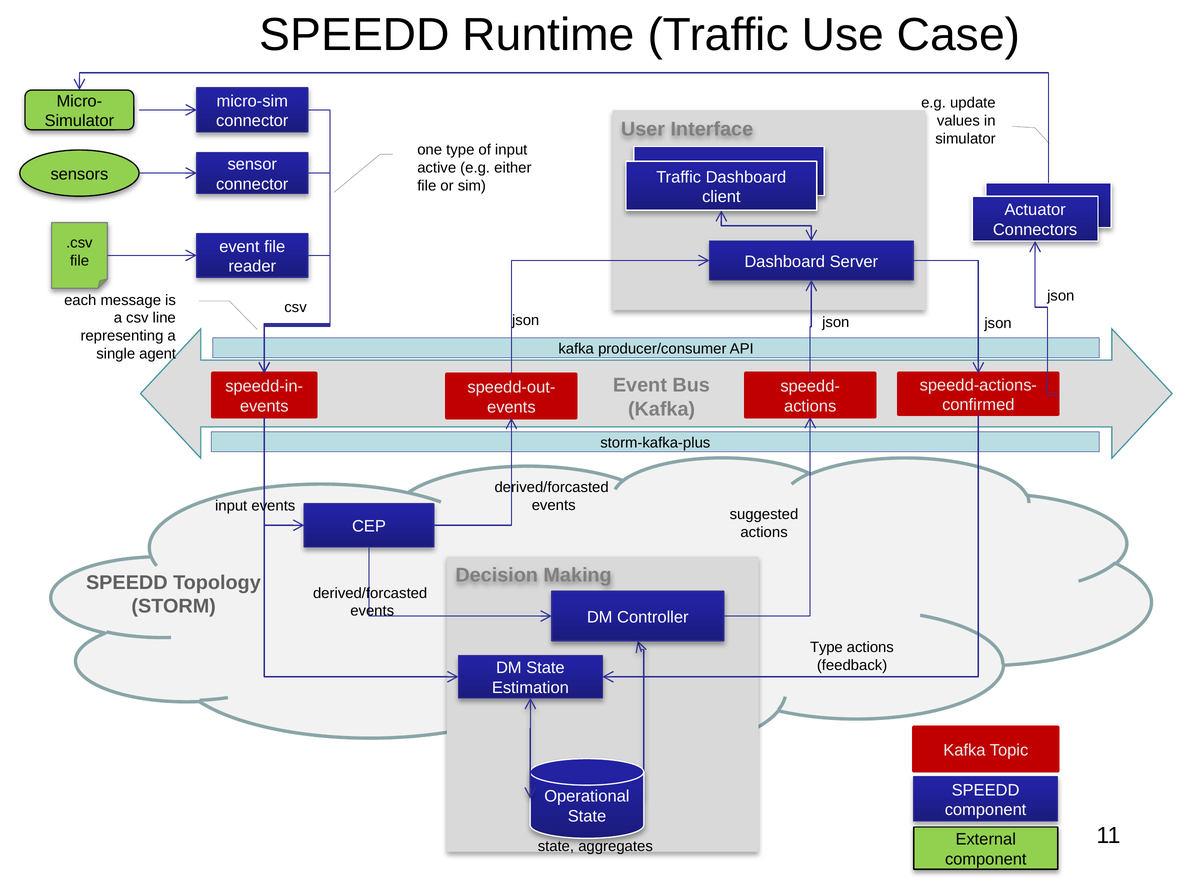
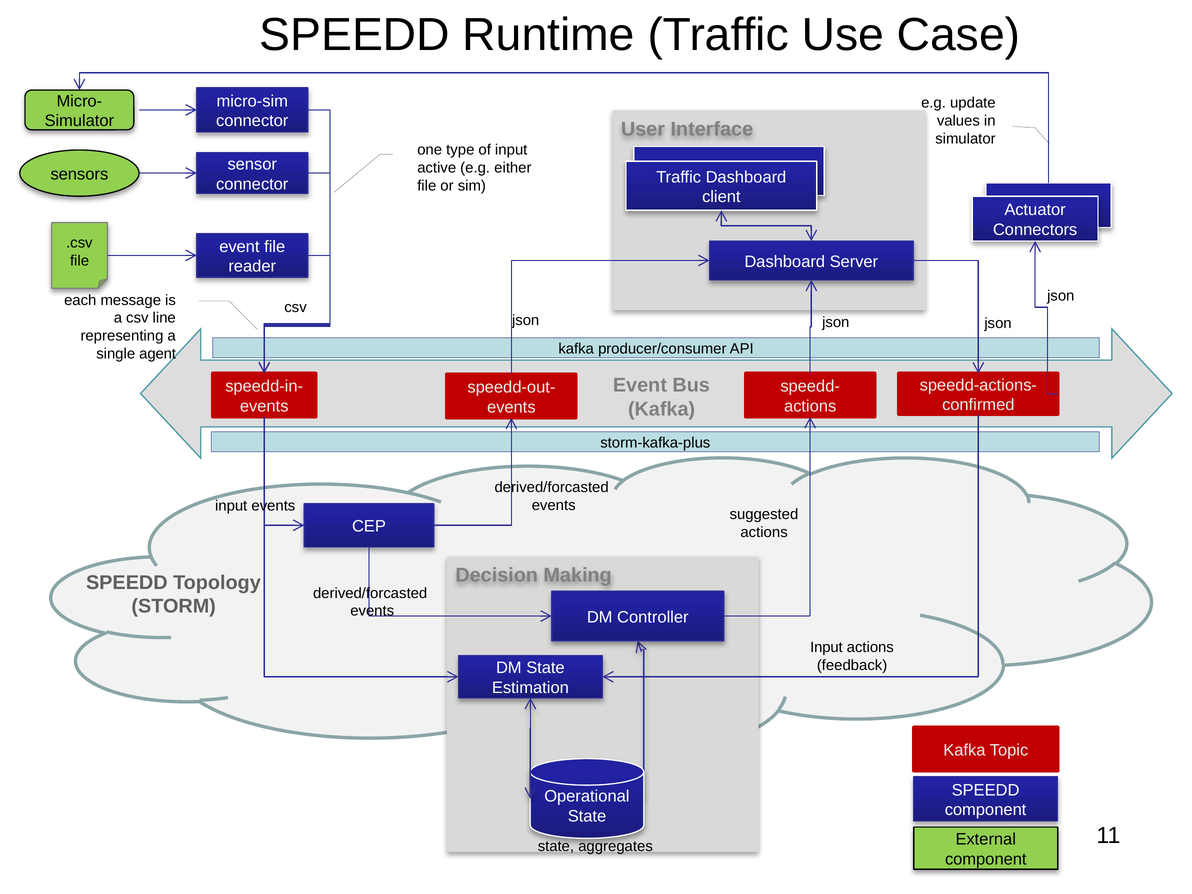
Type: Type -> Input (826, 647)
